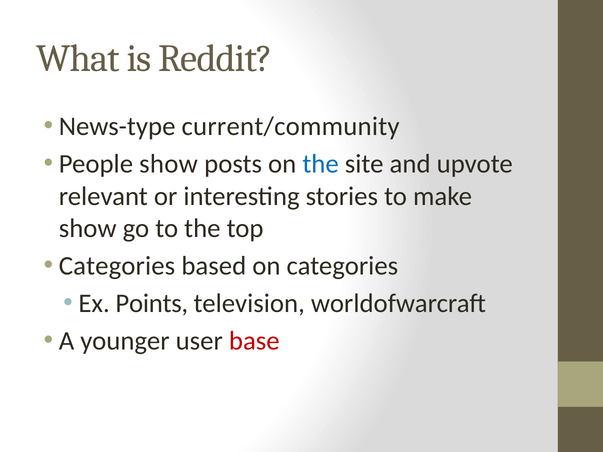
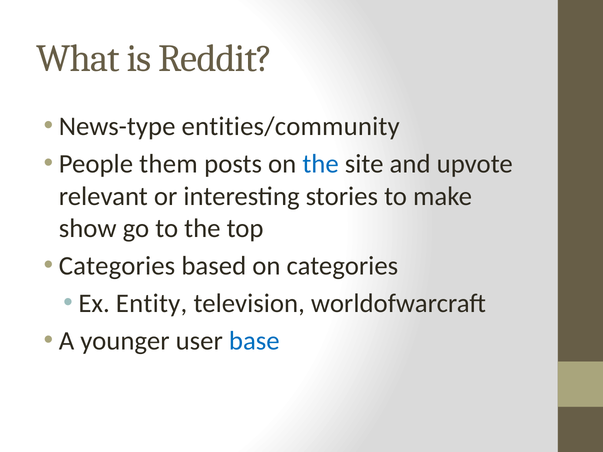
current/community: current/community -> entities/community (291, 127)
People show: show -> them (168, 164)
Points: Points -> Entity (152, 304)
base colour: red -> blue (254, 341)
